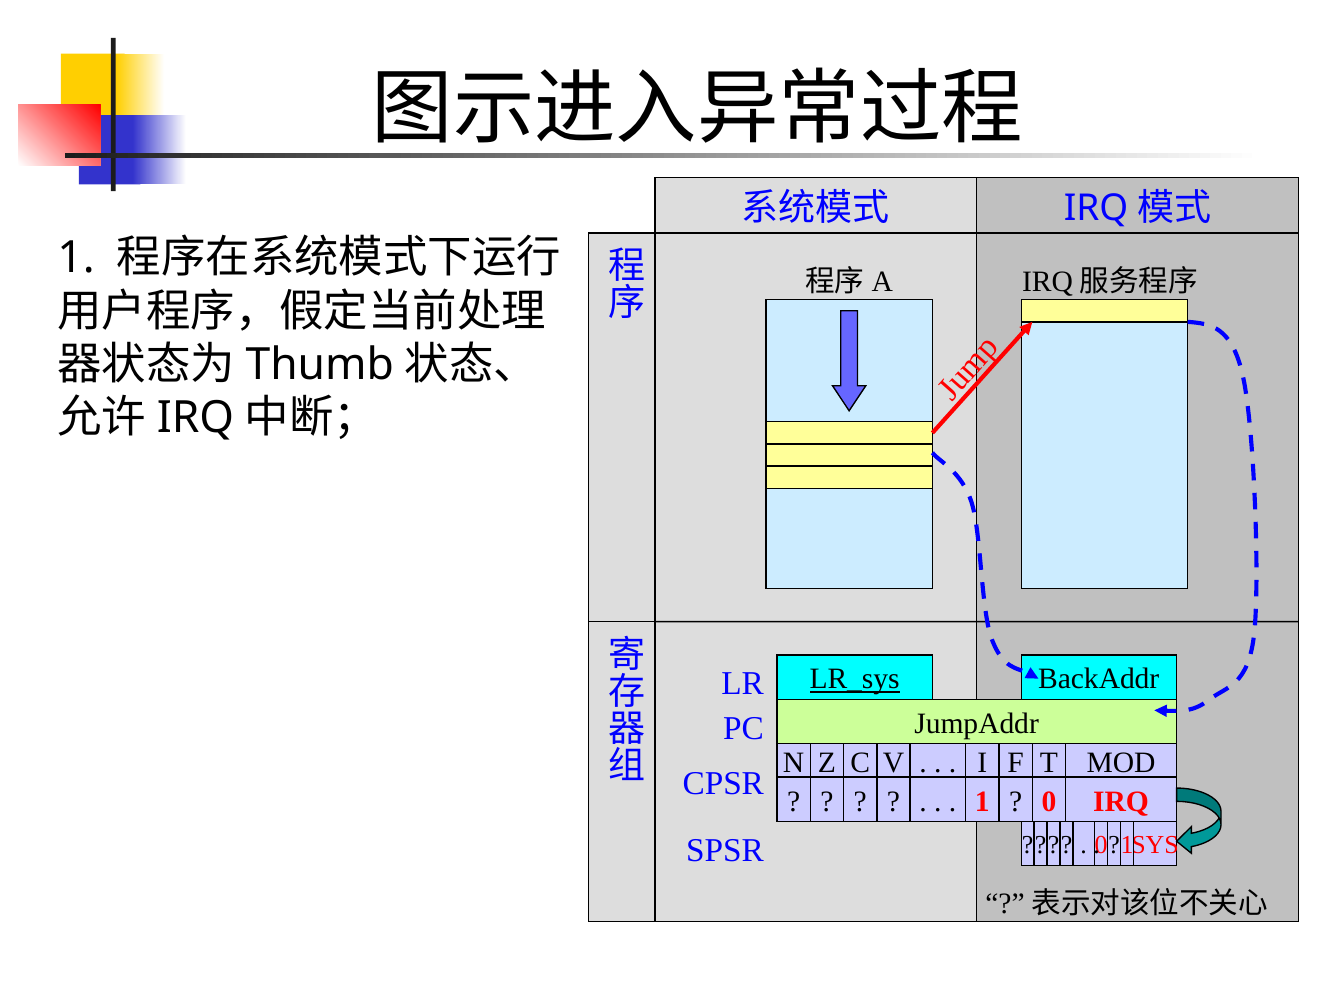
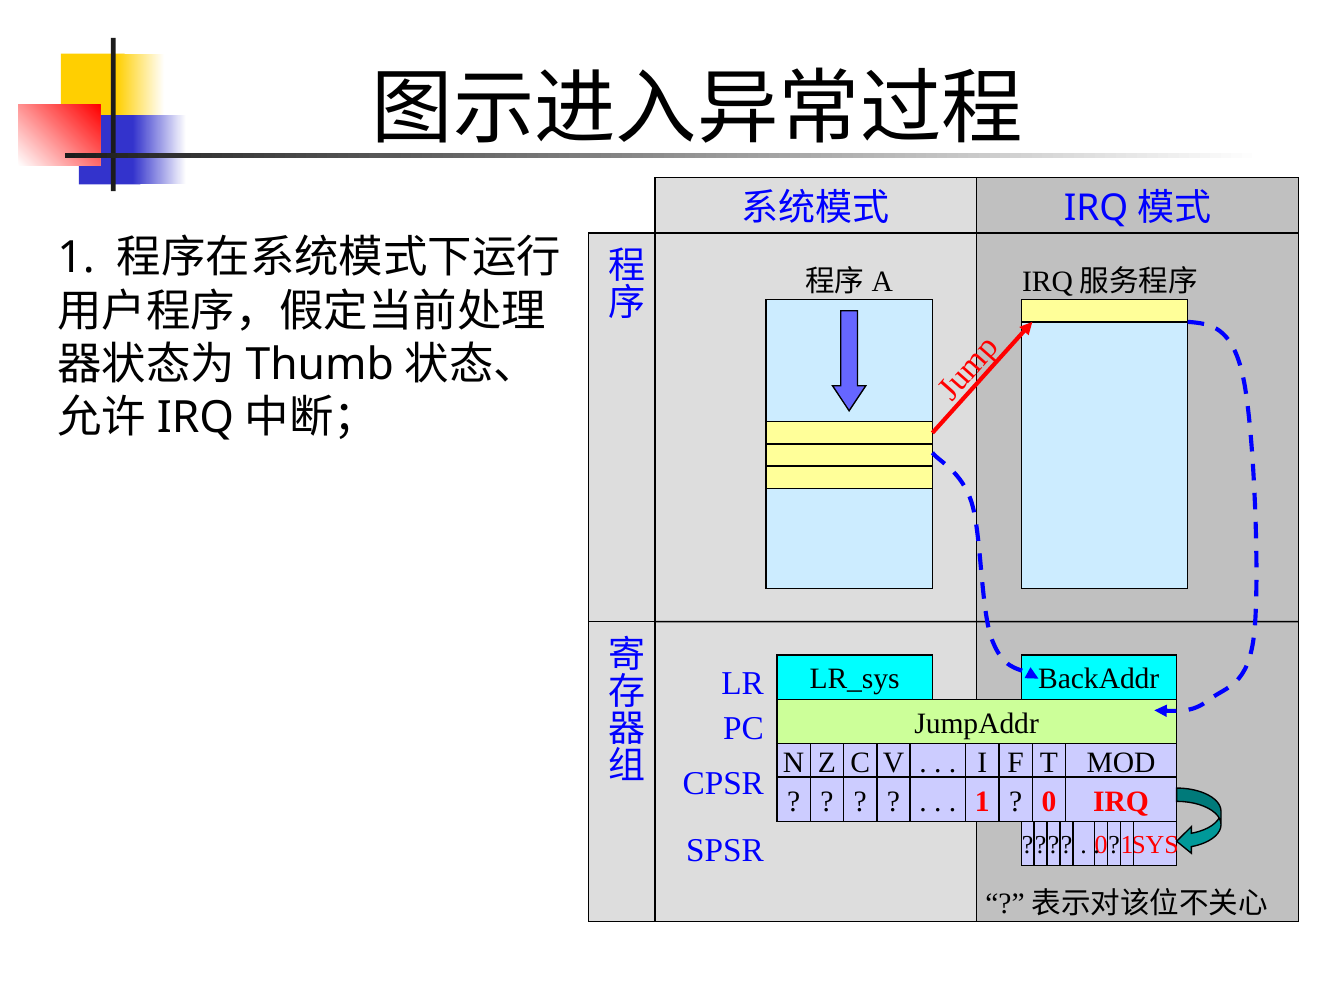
LR_sys underline: present -> none (855, 679)
